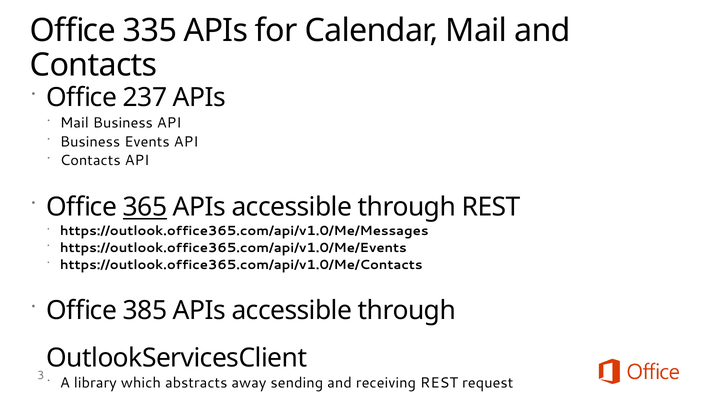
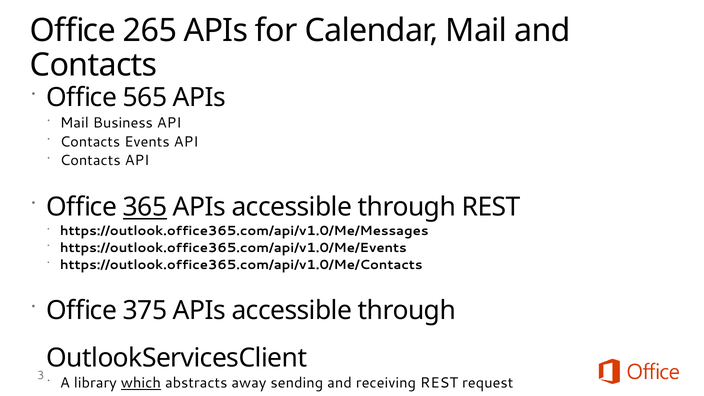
335: 335 -> 265 (150, 30)
237: 237 -> 565 (145, 98)
Business: Business -> Contacts (90, 142)
385: 385 -> 375 (145, 311)
which underline: none -> present (141, 383)
